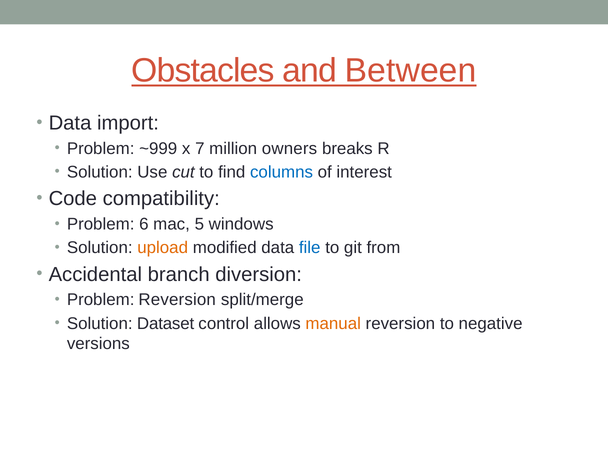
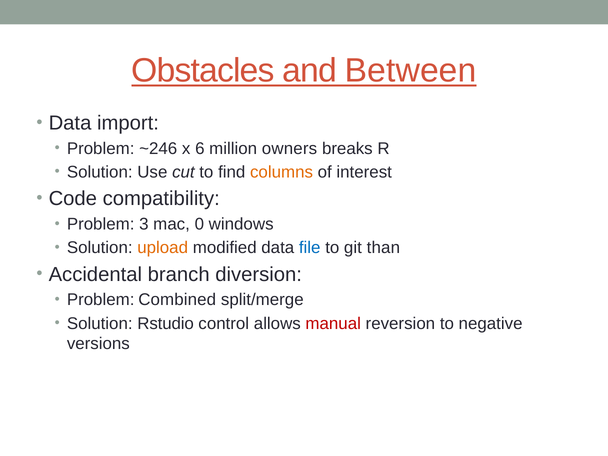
~999: ~999 -> ~246 (158, 148)
7: 7 -> 6 (200, 148)
columns colour: blue -> orange (282, 172)
6: 6 -> 3 (144, 224)
5: 5 -> 0 (199, 224)
from: from -> than (383, 248)
Problem Reversion: Reversion -> Combined (177, 300)
Dataset: Dataset -> Rstudio (166, 324)
manual colour: orange -> red (333, 324)
